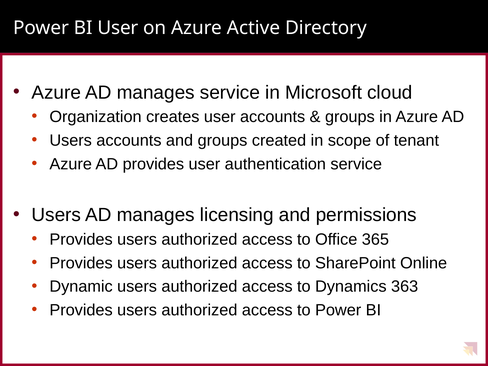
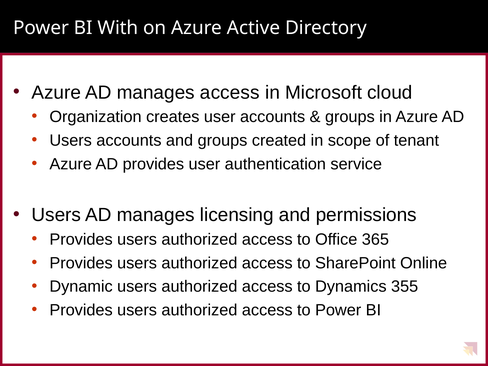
BI User: User -> With (118, 28)
manages service: service -> access (230, 92)
363: 363 -> 355 (405, 287)
